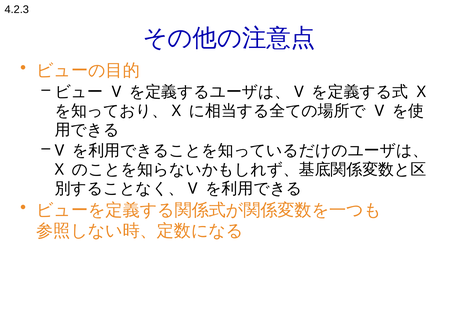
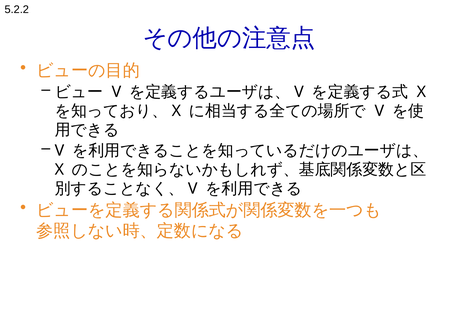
4.2.3: 4.2.3 -> 5.2.2 (17, 10)
